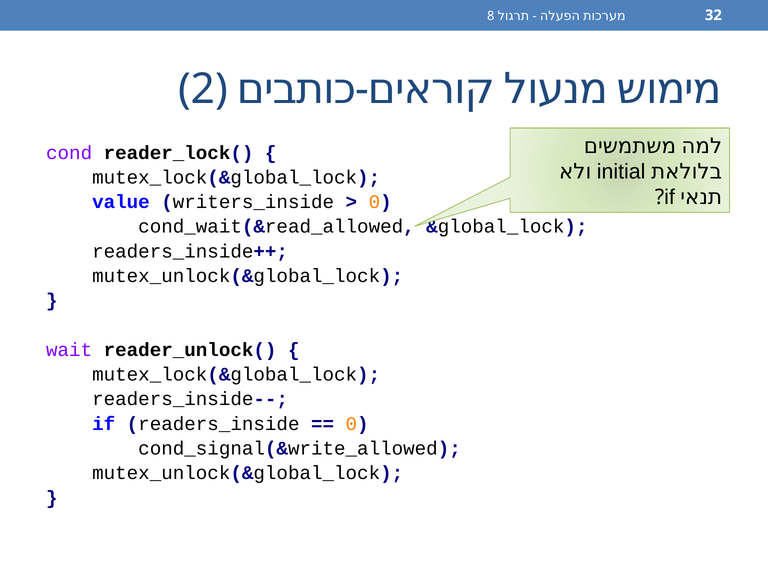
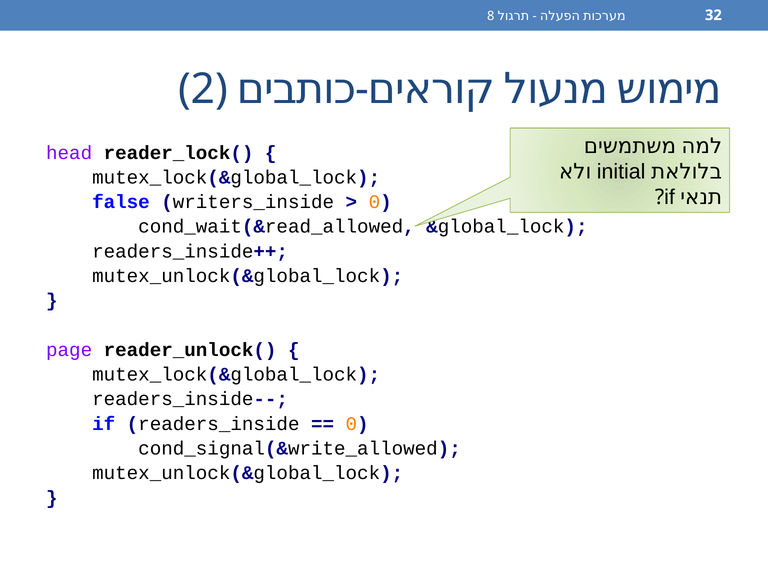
cond: cond -> head (69, 153)
value: value -> false (121, 202)
wait: wait -> page (69, 350)
